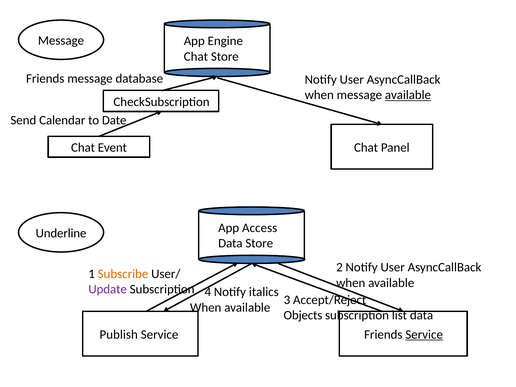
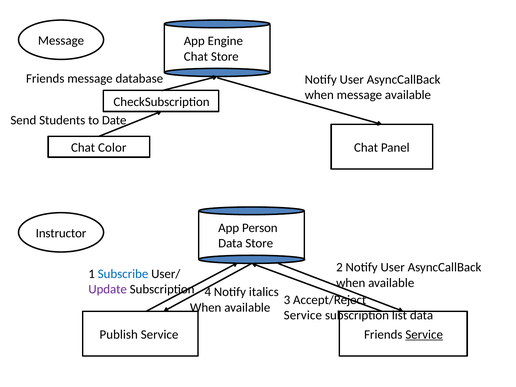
available underline: present -> none (408, 95)
Calendar: Calendar -> Students (62, 120)
Event: Event -> Color (112, 148)
Underline: Underline -> Instructor (61, 233)
Access: Access -> Person (260, 228)
Subscribe colour: orange -> blue (123, 274)
Objects: Objects -> Service (303, 315)
